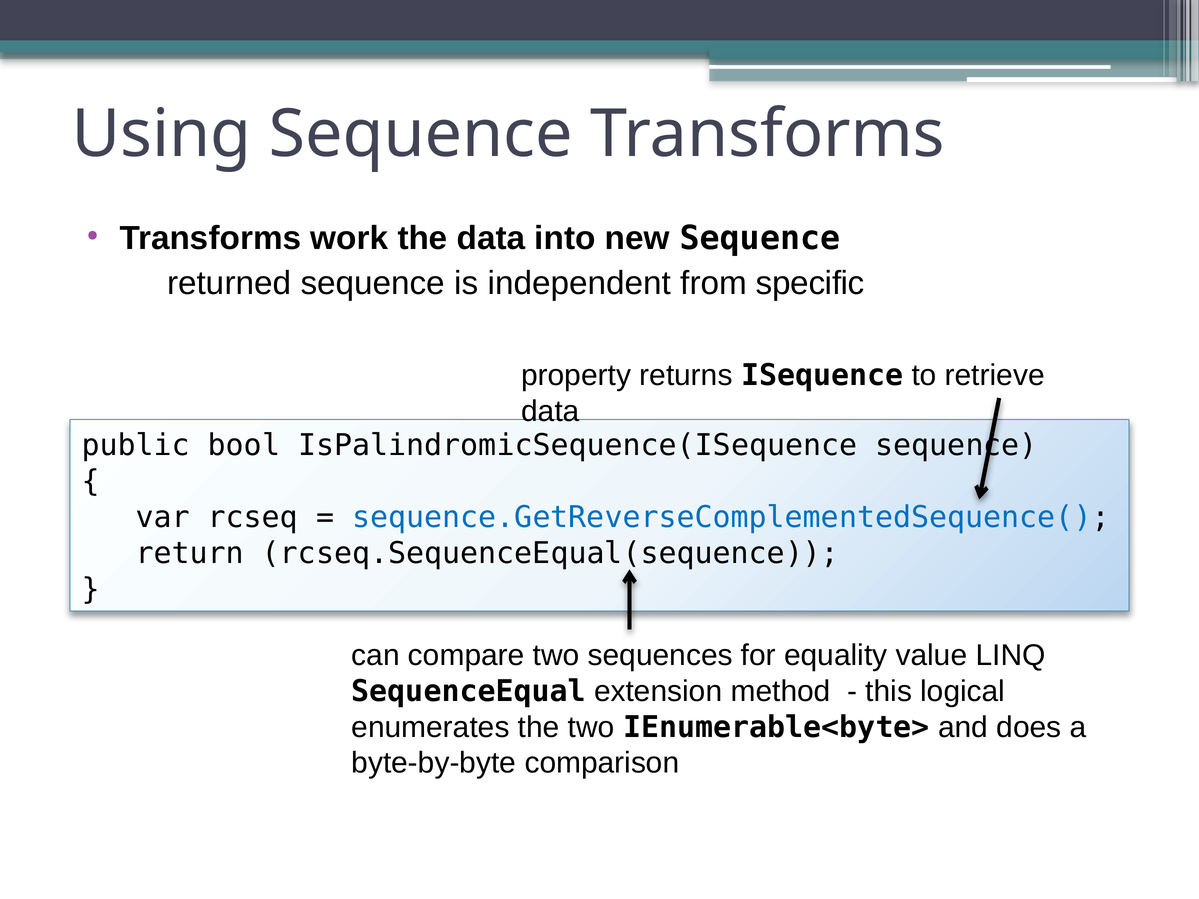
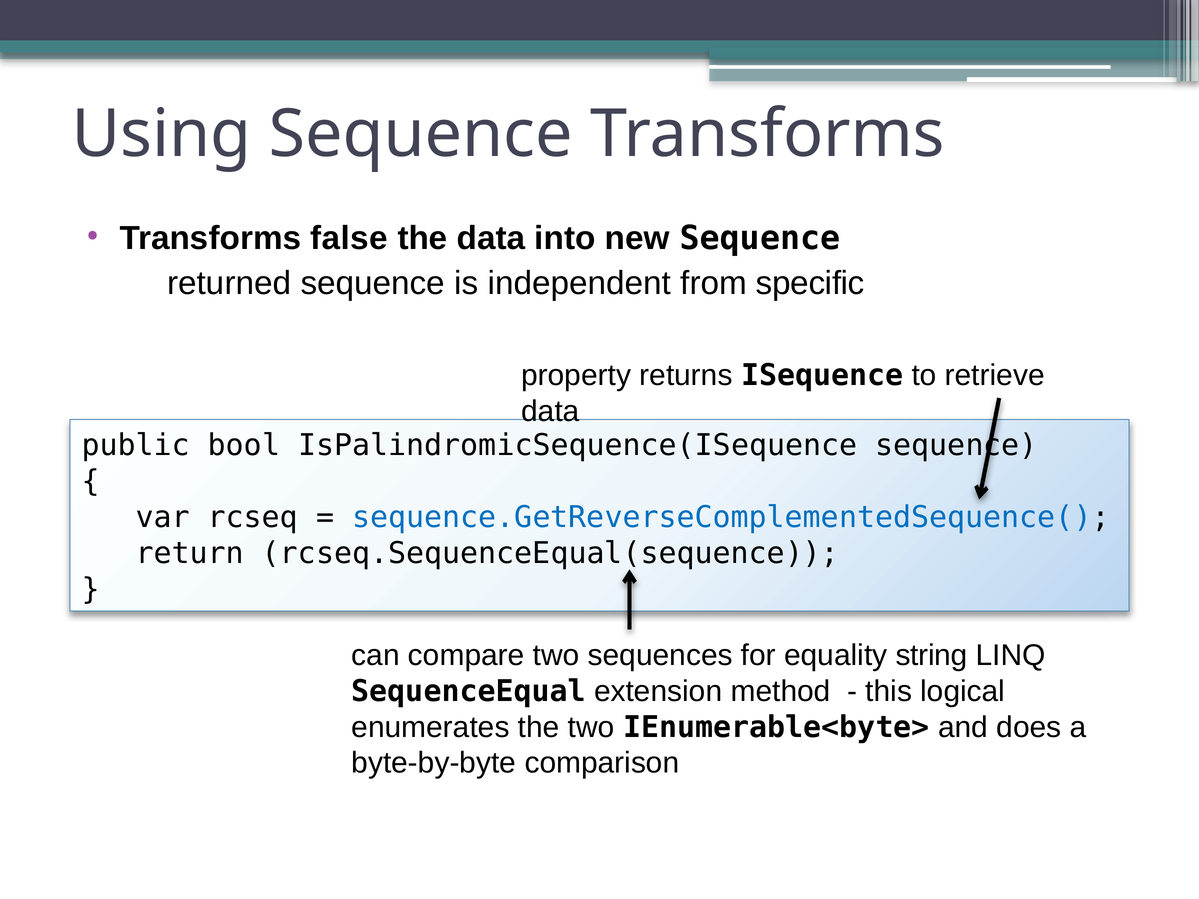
work: work -> false (349, 238)
value: value -> string (932, 655)
